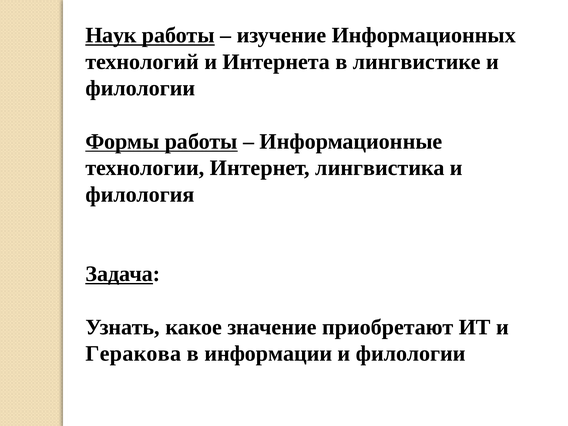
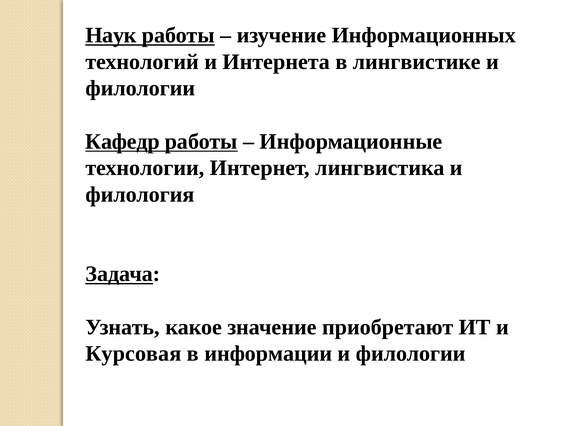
Формы: Формы -> Кафедр (122, 141)
Геракова: Геракова -> Курсовая (133, 354)
